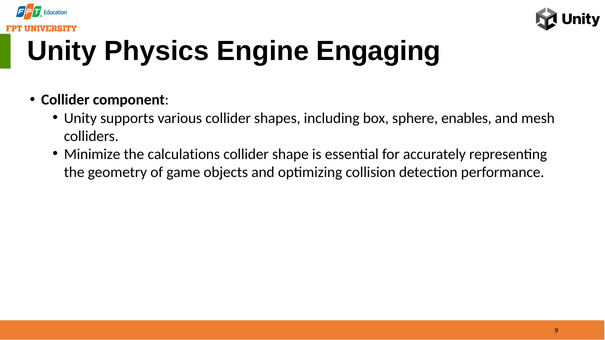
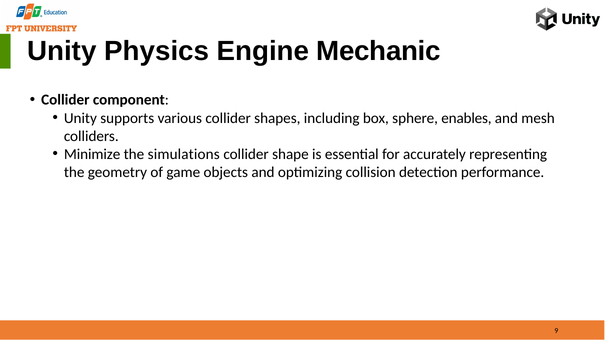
Engaging: Engaging -> Mechanic (379, 51)
calculations: calculations -> simulations (184, 154)
